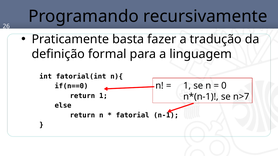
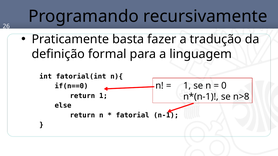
n>7: n>7 -> n>8 (241, 97)
